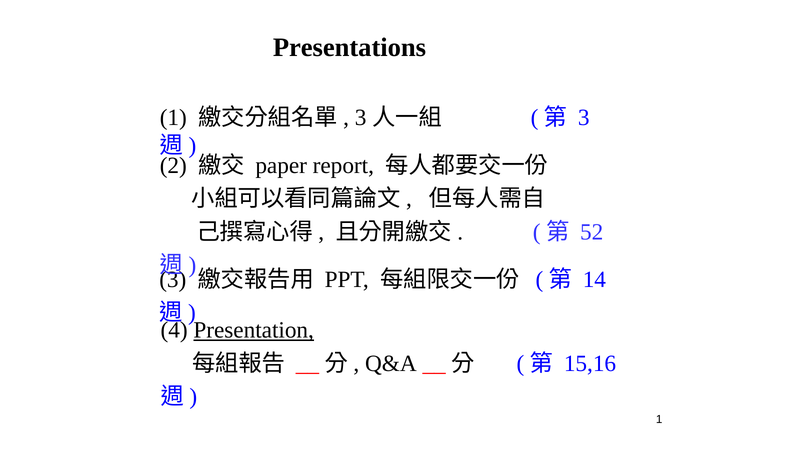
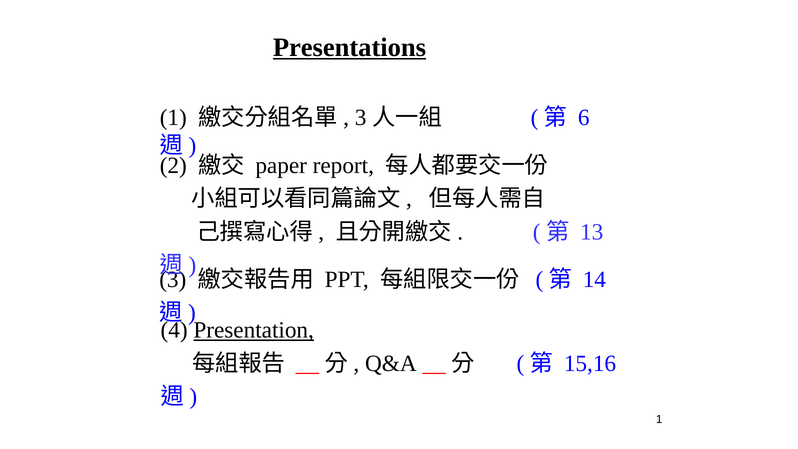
Presentations underline: none -> present (349, 47)
3: 3 -> 6 (584, 118)
52: 52 -> 13 (592, 232)
